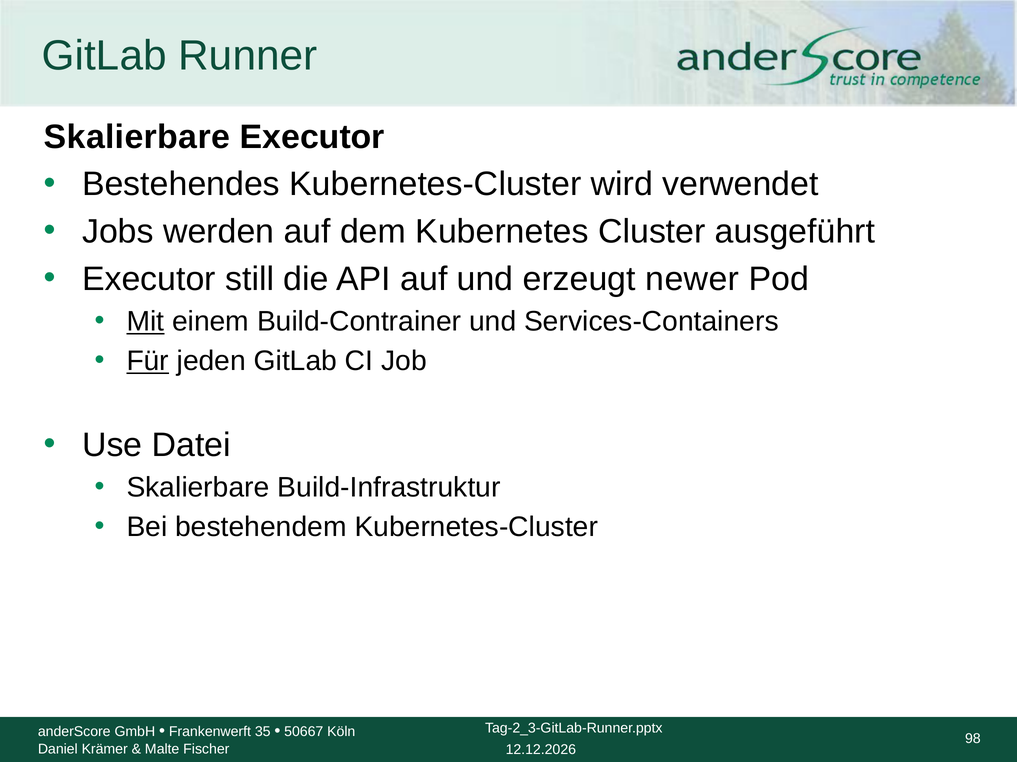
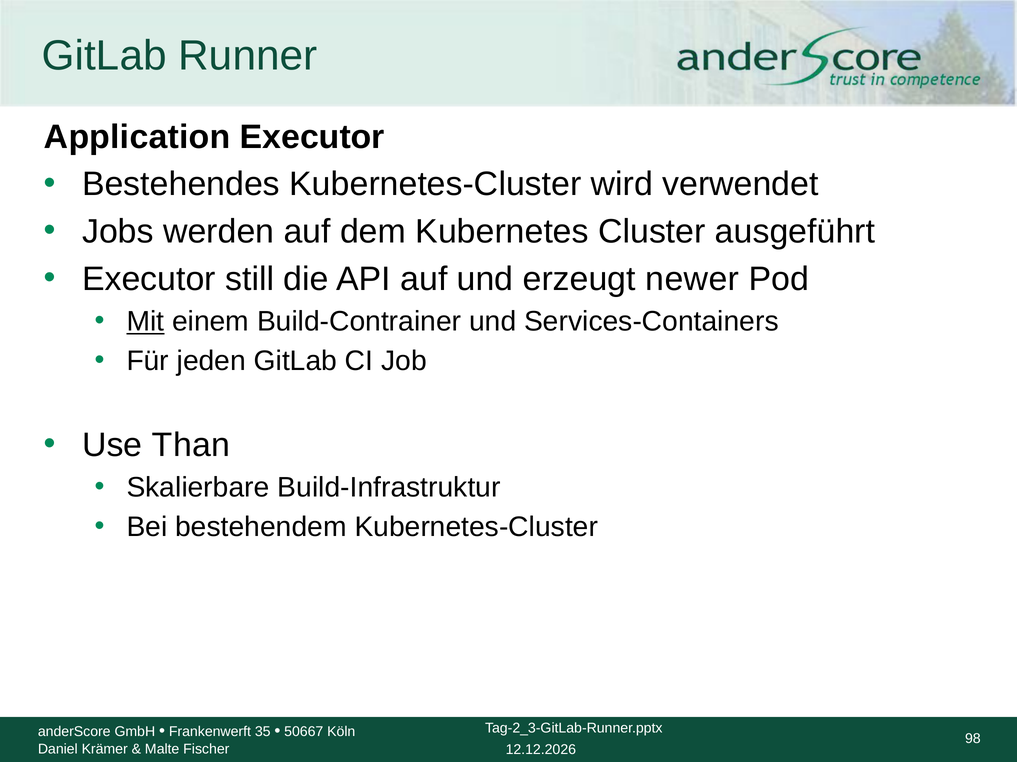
Skalierbare: Skalierbare -> Application (137, 137)
Für underline: present -> none (148, 361)
Datei: Datei -> Than (191, 445)
